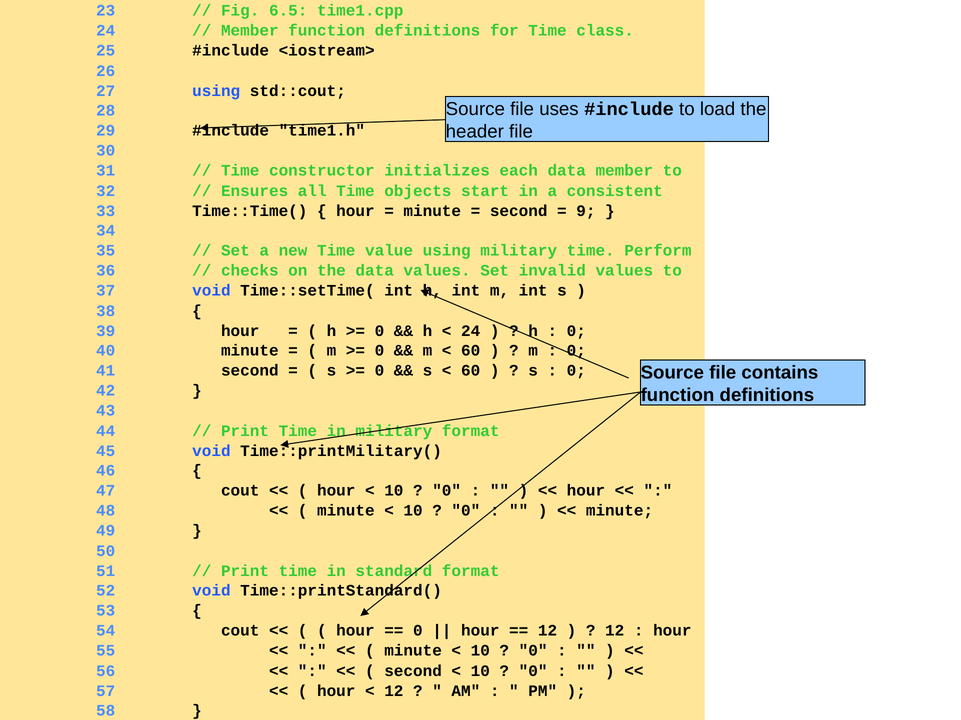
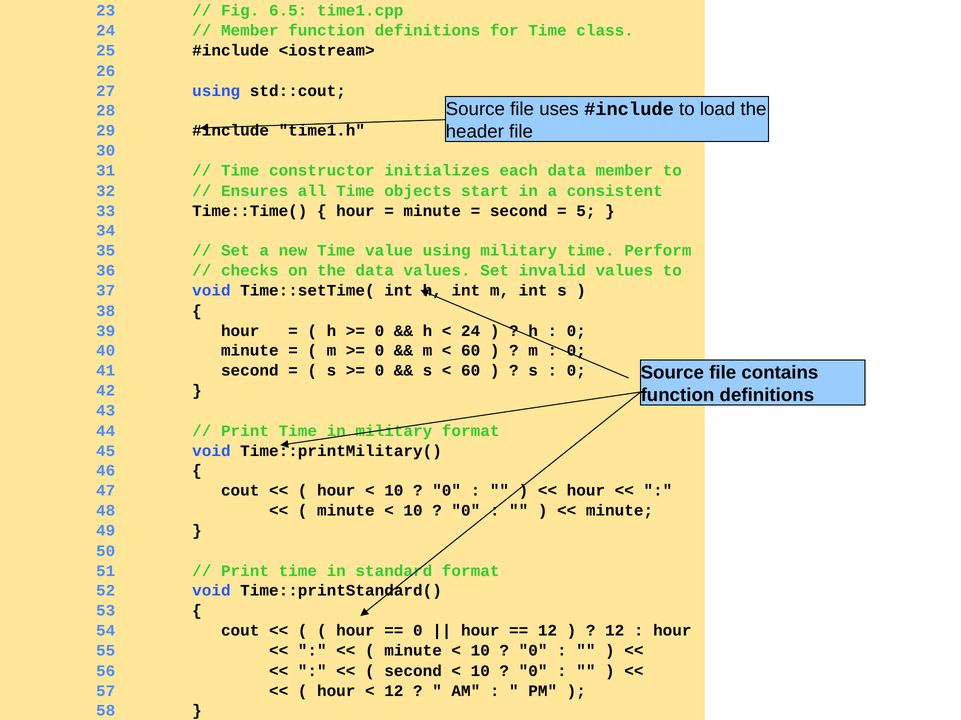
9: 9 -> 5 (586, 211)
